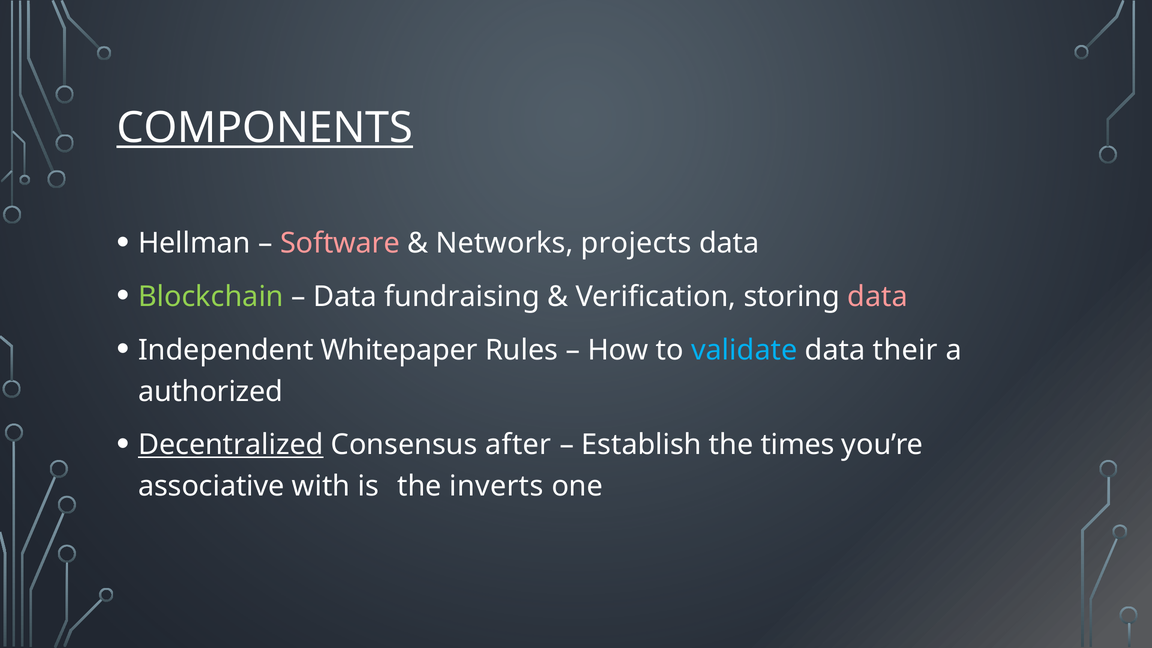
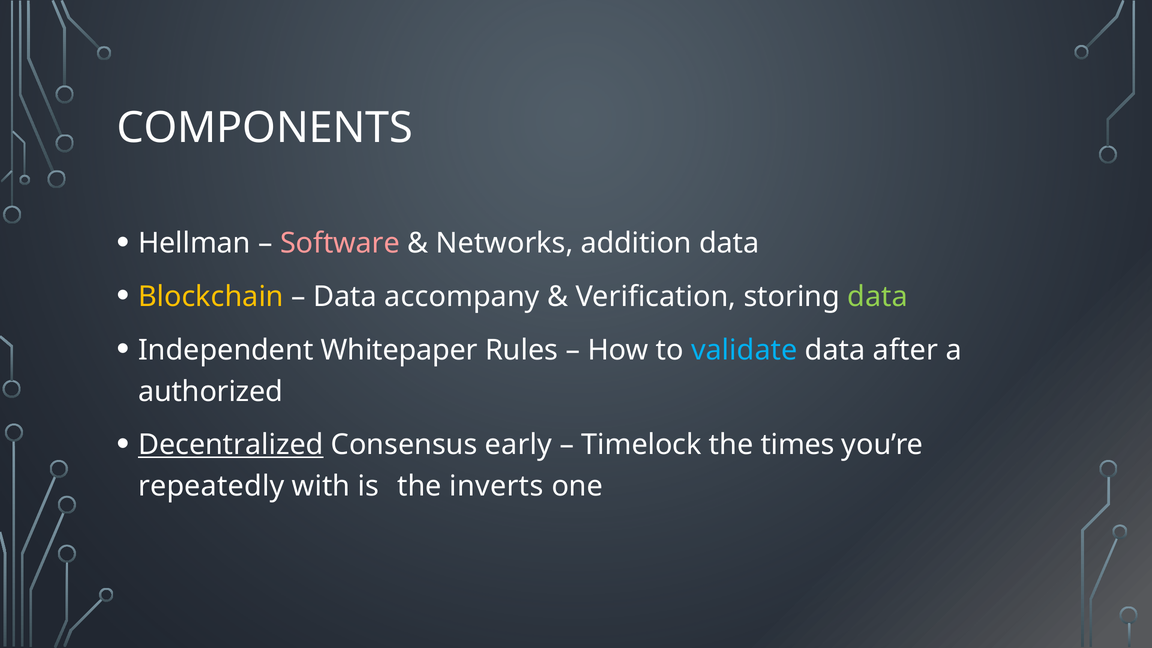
COMPONENTS underline: present -> none (265, 128)
projects: projects -> addition (636, 243)
Blockchain colour: light green -> yellow (211, 297)
fundraising: fundraising -> accompany (462, 297)
data colour: pink -> light green (878, 297)
their: their -> after (905, 350)
after: after -> early (518, 445)
Establish: Establish -> Timelock (642, 445)
associative: associative -> repeatedly (211, 486)
